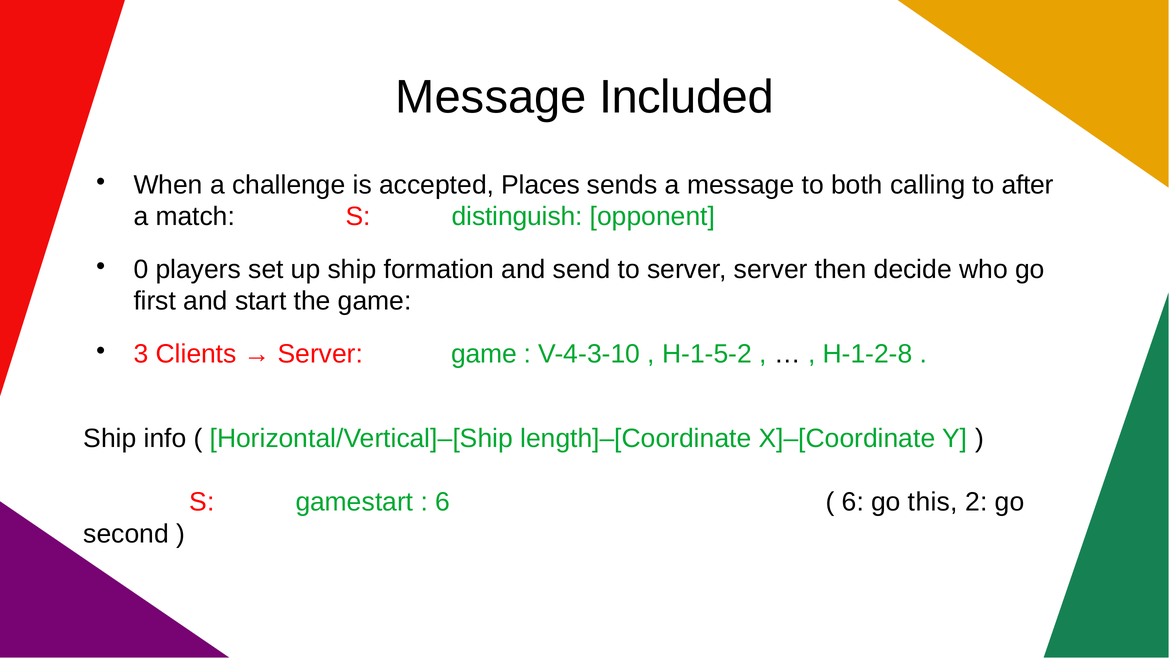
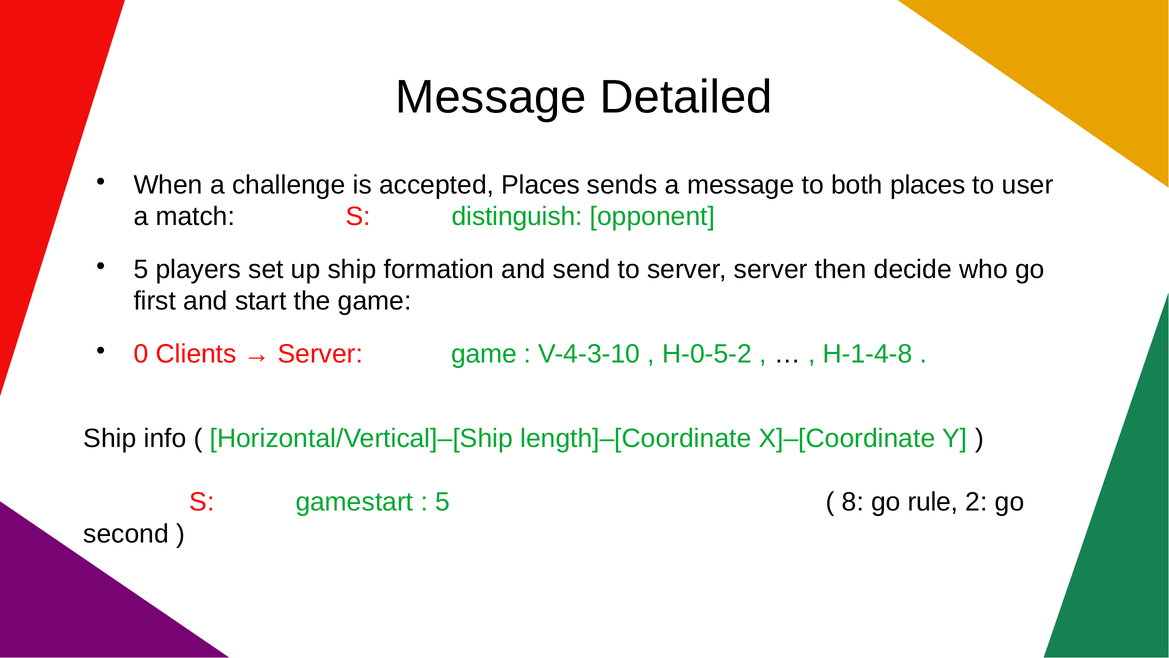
Included: Included -> Detailed (686, 97)
both calling: calling -> places (928, 185)
after: after -> user (1028, 185)
0: 0 -> 5 (141, 269)
3: 3 -> 0 (141, 354)
H-1-5-2: H-1-5-2 -> H-0-5-2 (707, 354)
H-1-2-8: H-1-2-8 -> H-1-4-8 (868, 354)
6: 6 -> 5 (443, 502)
6: 6 -> 8 (853, 502)
this: this -> rule (933, 502)
